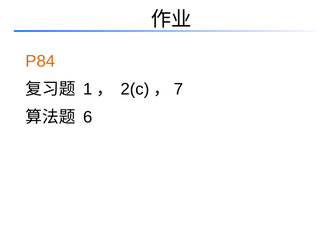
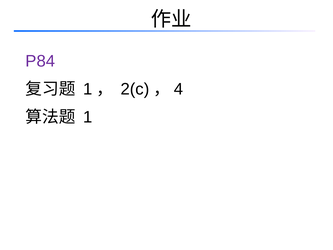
P84 colour: orange -> purple (40, 61)
7: 7 -> 4 (179, 89)
6: 6 -> 1 (88, 117)
